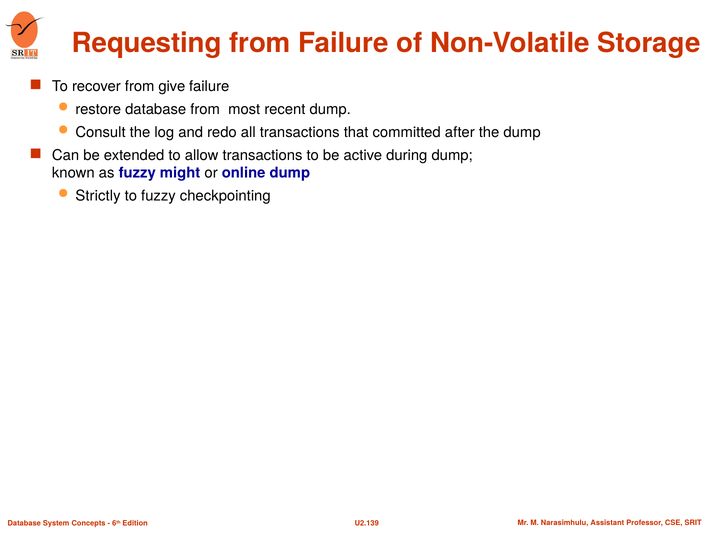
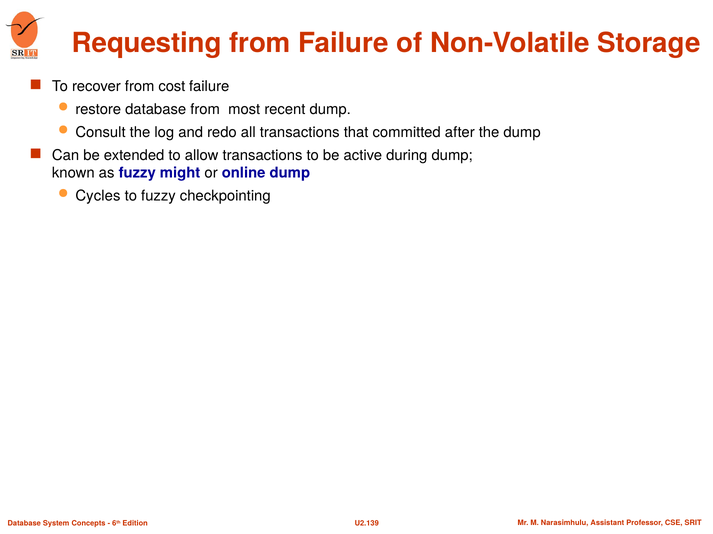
give: give -> cost (172, 86)
Strictly: Strictly -> Cycles (98, 196)
